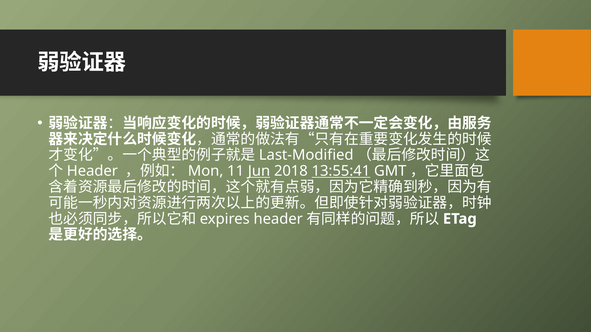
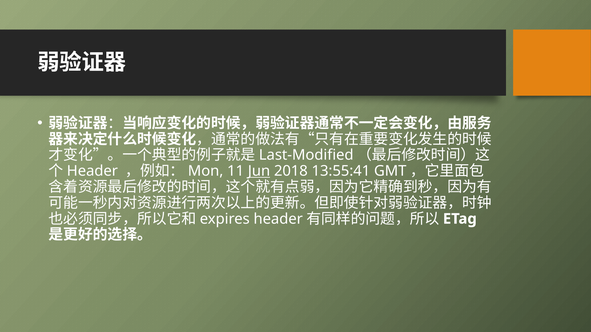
13:55:41 underline: present -> none (341, 171)
